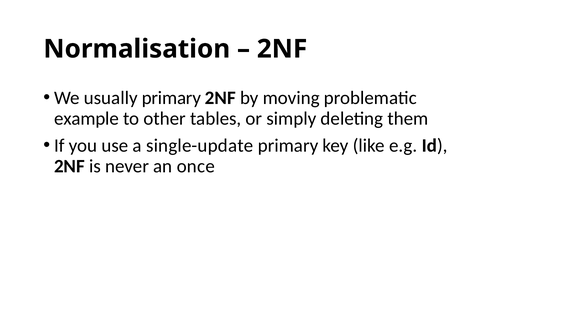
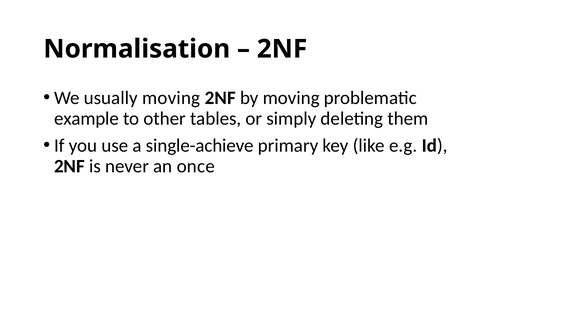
usually primary: primary -> moving (171, 98)
single-update: single-update -> single-achieve (200, 145)
